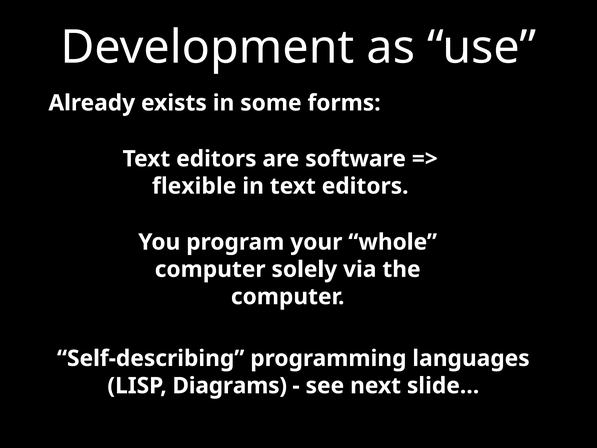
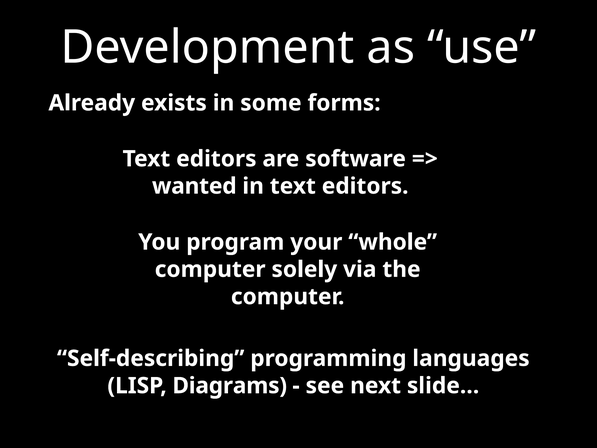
flexible: flexible -> wanted (194, 186)
